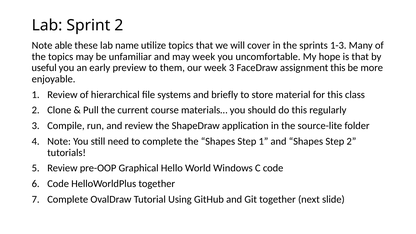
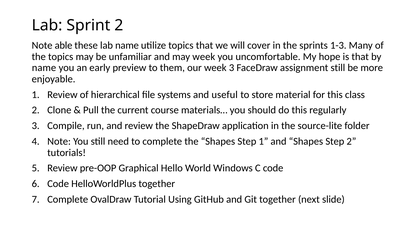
useful: useful -> name (44, 68)
assignment this: this -> still (338, 68)
briefly: briefly -> useful (225, 95)
